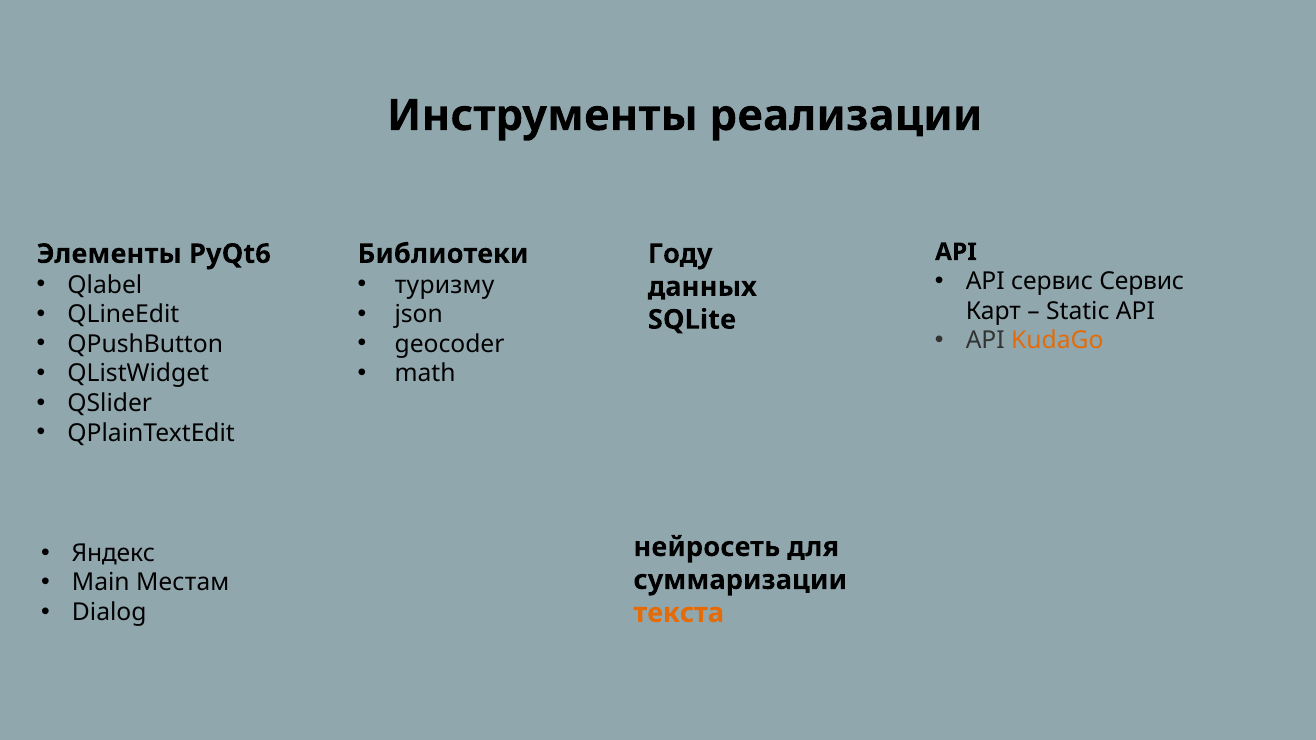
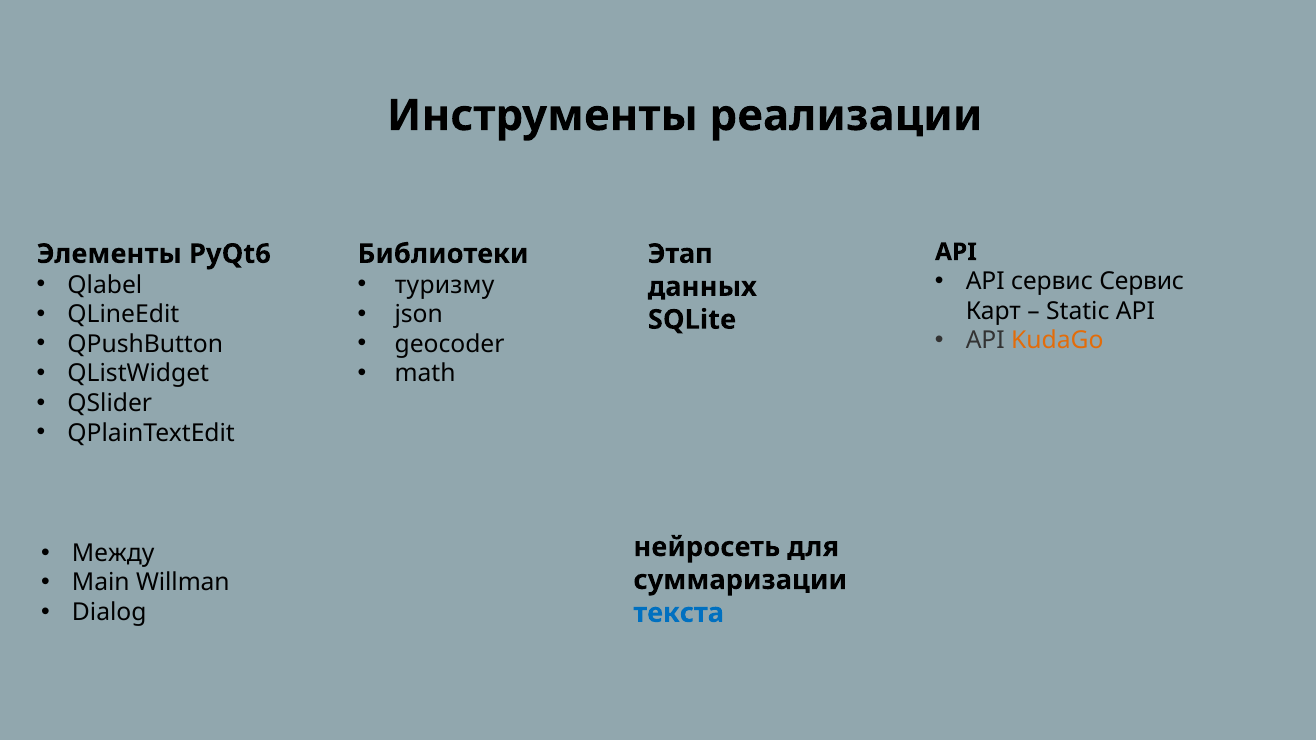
Году: Году -> Этап (680, 254)
Яндекс: Яндекс -> Между (113, 553)
Местам: Местам -> Willman (183, 583)
текста colour: orange -> blue (679, 613)
